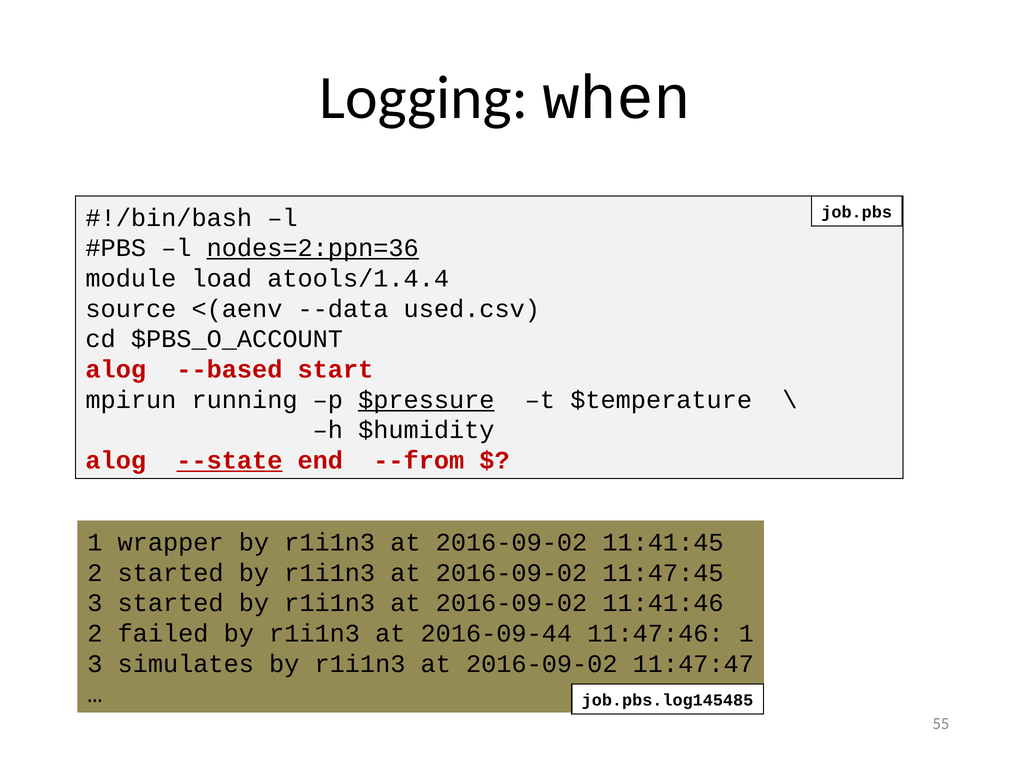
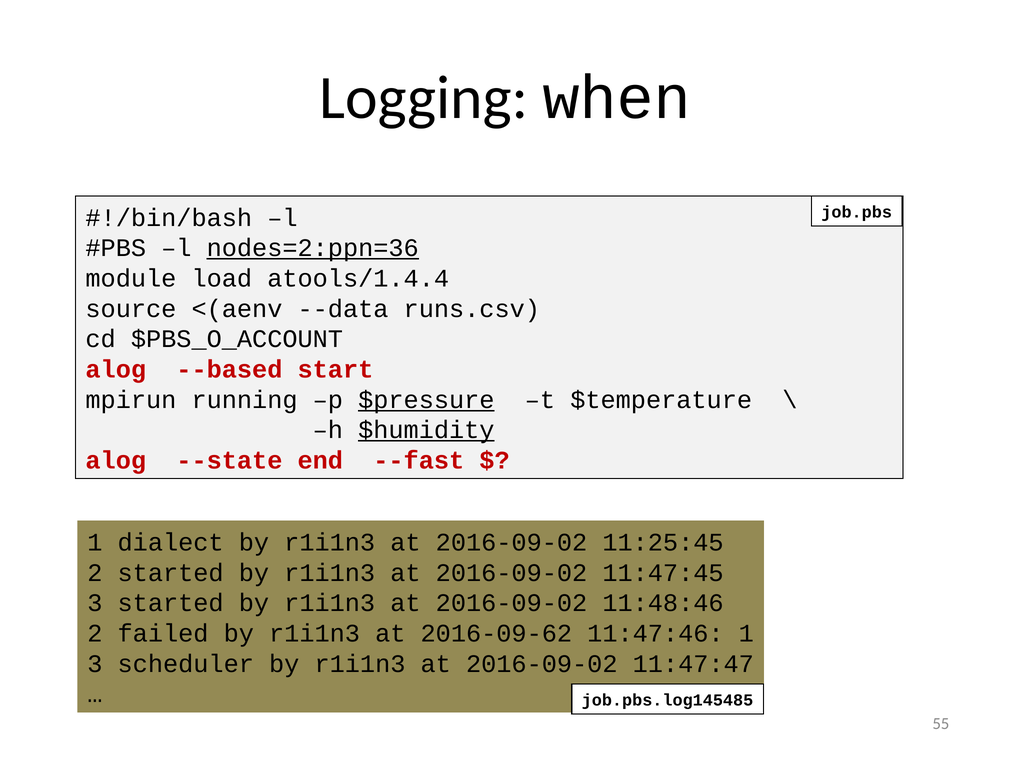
used.csv: used.csv -> runs.csv (472, 309)
$humidity underline: none -> present (426, 430)
--state underline: present -> none (229, 460)
--from: --from -> --fast (419, 460)
wrapper: wrapper -> dialect (171, 542)
11:41:45: 11:41:45 -> 11:25:45 (663, 542)
11:41:46: 11:41:46 -> 11:48:46 (663, 603)
2016-09-44: 2016-09-44 -> 2016-09-62 (496, 633)
simulates: simulates -> scheduler (186, 663)
